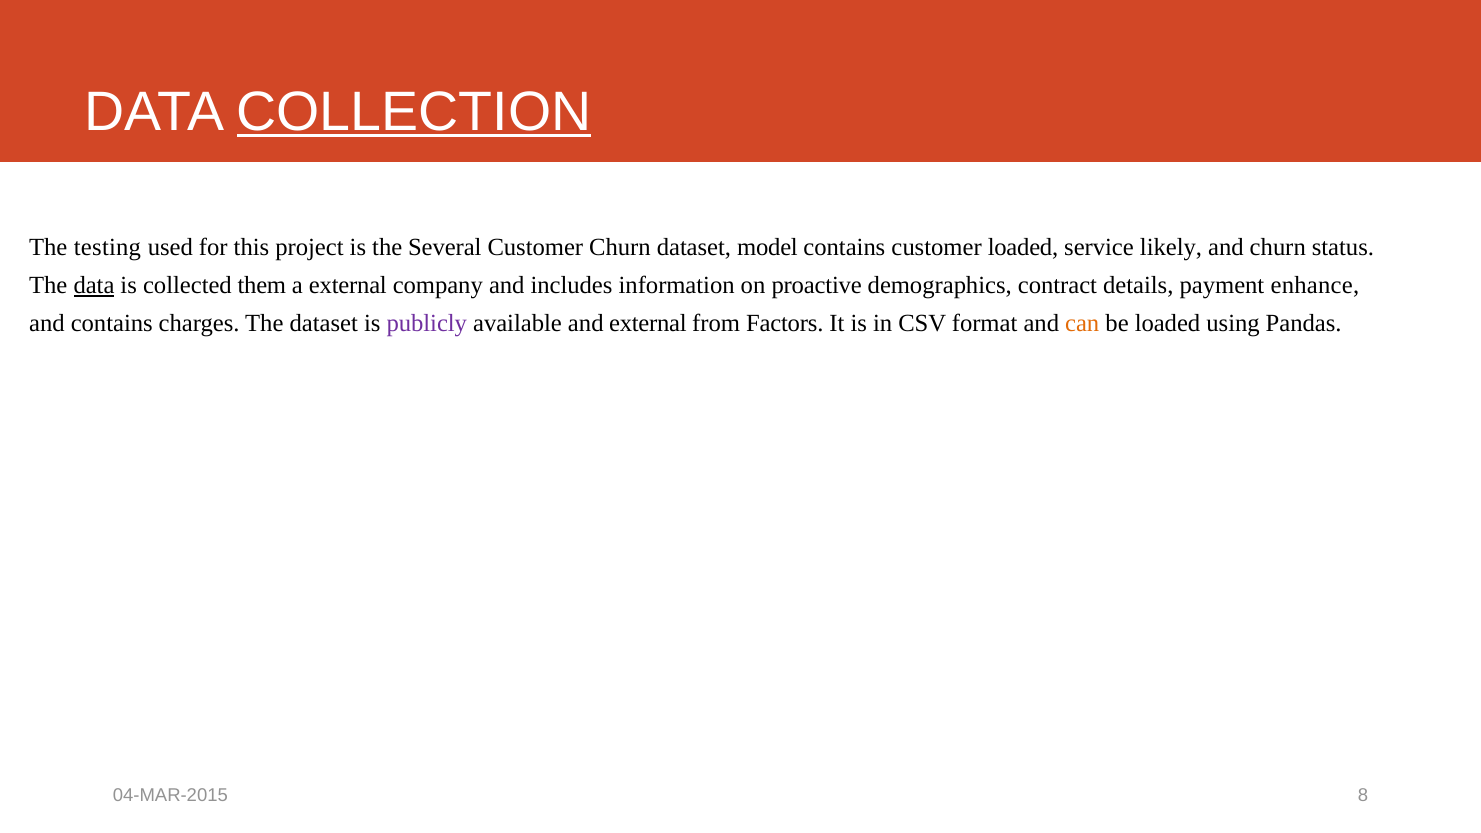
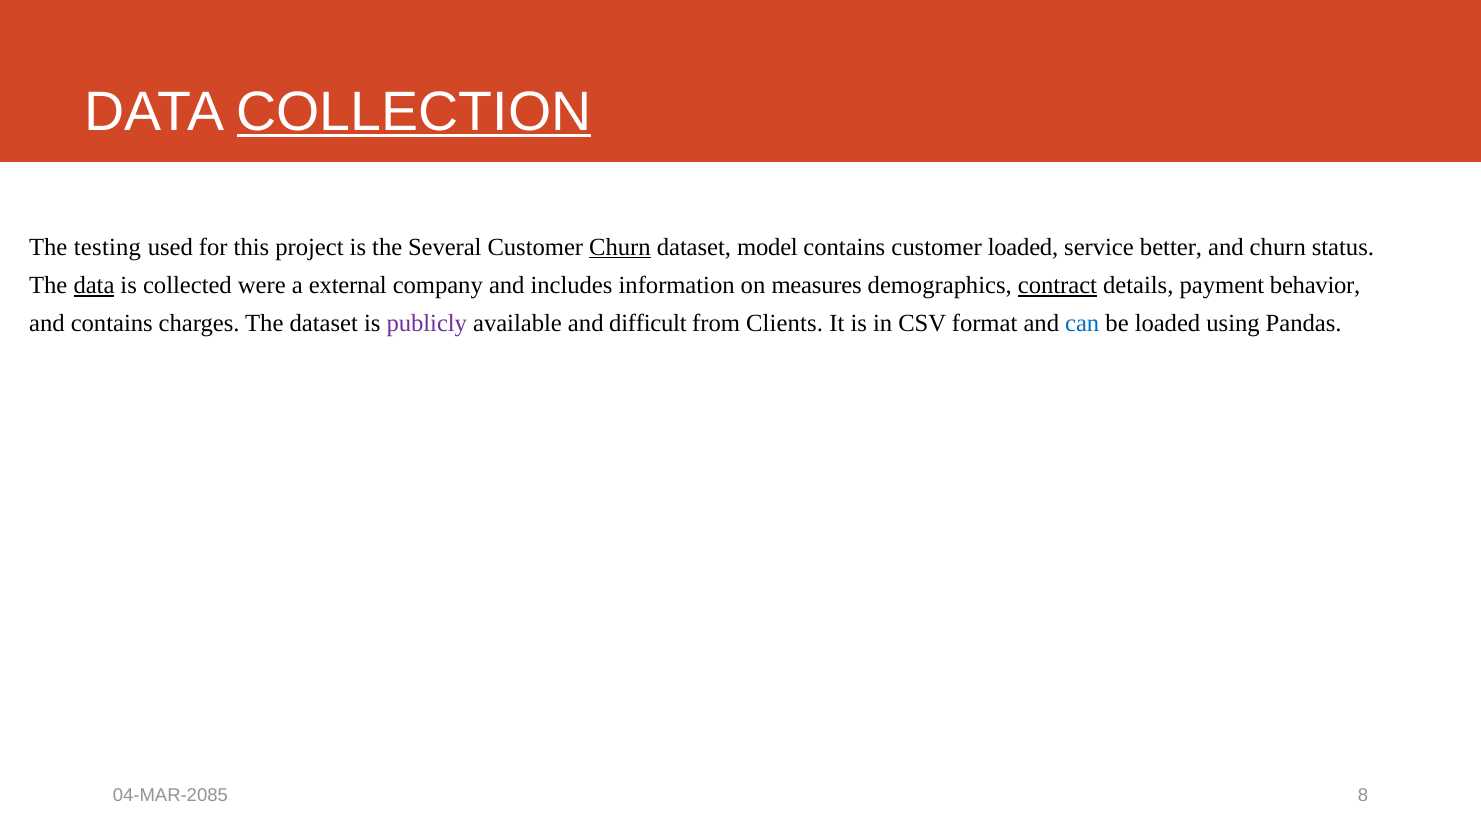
Churn underline: none -> present (620, 247)
likely: likely -> better (1171, 247)
them: them -> were (262, 285)
proactive: proactive -> measures (817, 285)
contract underline: none -> present (1057, 285)
enhance: enhance -> behavior (1315, 285)
and external: external -> difficult (648, 324)
Factors: Factors -> Clients (785, 324)
can colour: orange -> blue (1082, 324)
04-MAR-2015: 04-MAR-2015 -> 04-MAR-2085 (170, 796)
